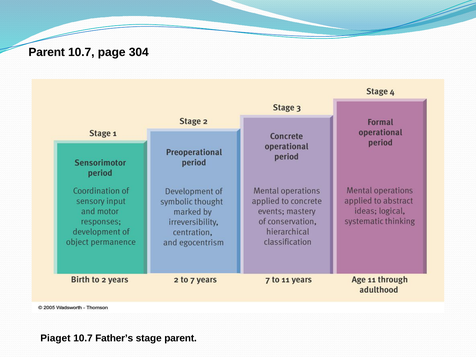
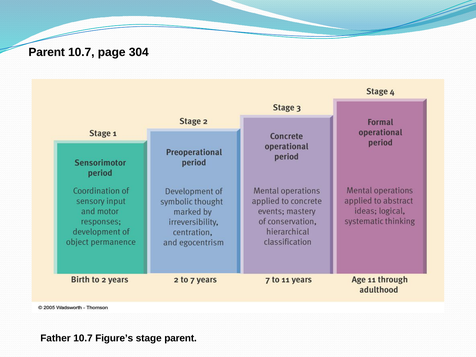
Piaget: Piaget -> Father (55, 338)
Father’s: Father’s -> Figure’s (114, 338)
